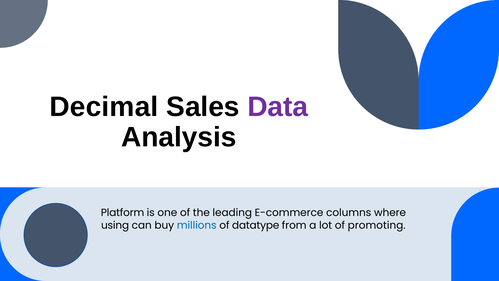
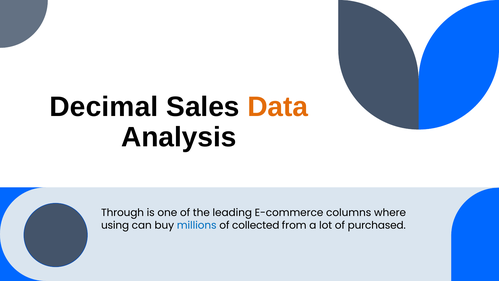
Data colour: purple -> orange (278, 107)
Platform: Platform -> Through (123, 213)
datatype: datatype -> collected (256, 225)
promoting: promoting -> purchased (377, 225)
